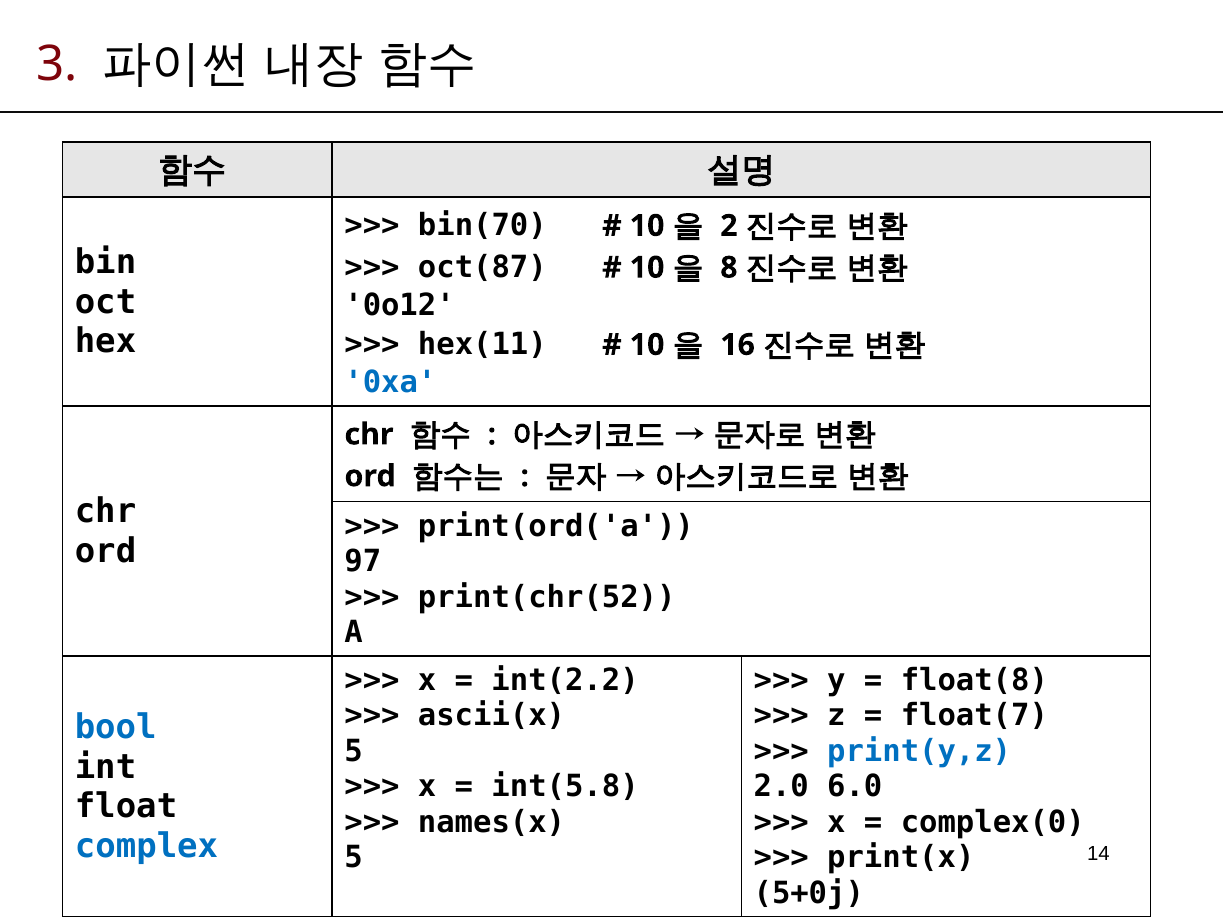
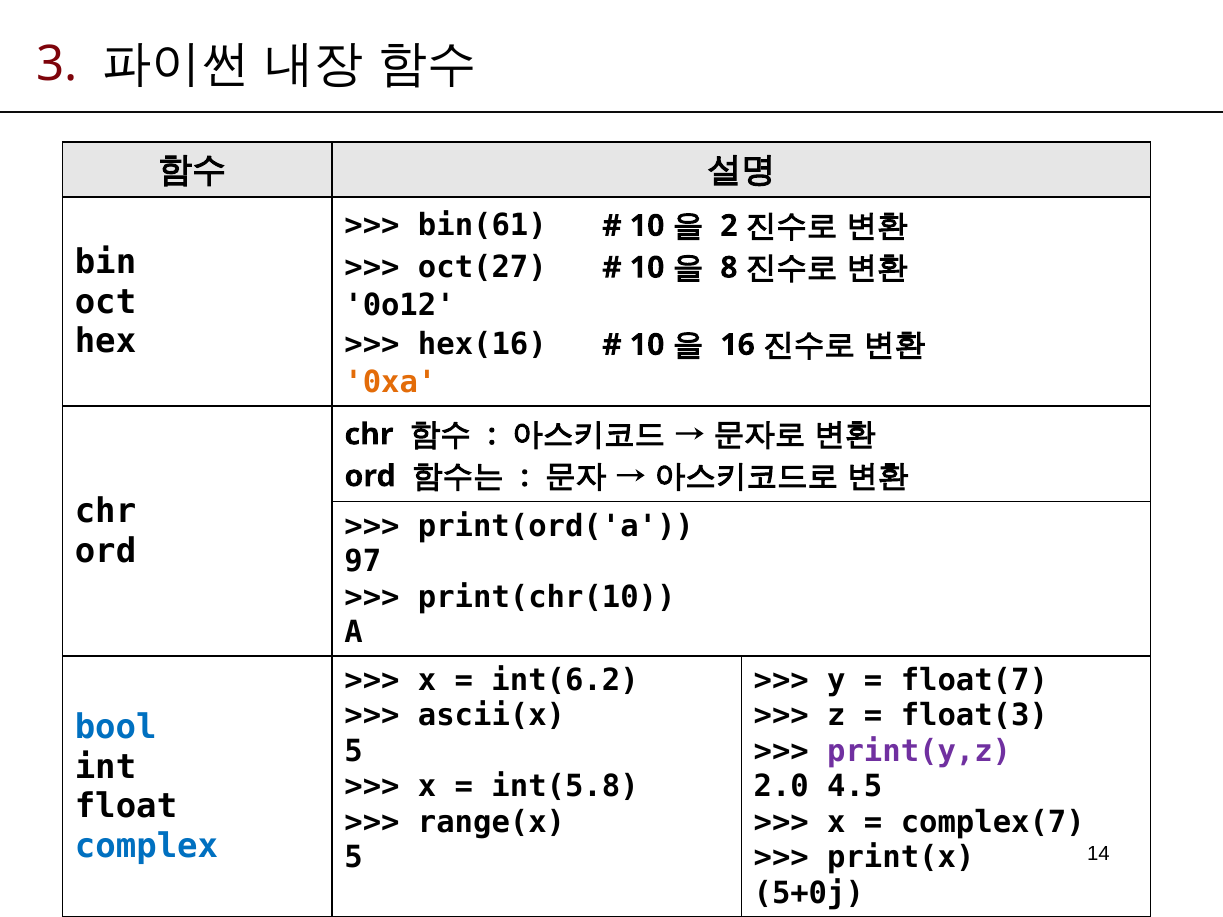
bin(70: bin(70 -> bin(61 (482, 226)
oct(87: oct(87 -> oct(27 (482, 268)
hex(11: hex(11 -> hex(16 (482, 345)
0xa colour: blue -> orange (390, 382)
print(chr(52: print(chr(52 -> print(chr(10 (547, 597)
int(2.2: int(2.2 -> int(6.2 (565, 680)
float(8: float(8 -> float(7 (974, 680)
float(7: float(7 -> float(3 (974, 716)
print(y,z colour: blue -> purple (919, 751)
6.0: 6.0 -> 4.5 (855, 787)
names(x: names(x -> range(x (492, 822)
complex(0: complex(0 -> complex(7 (993, 822)
